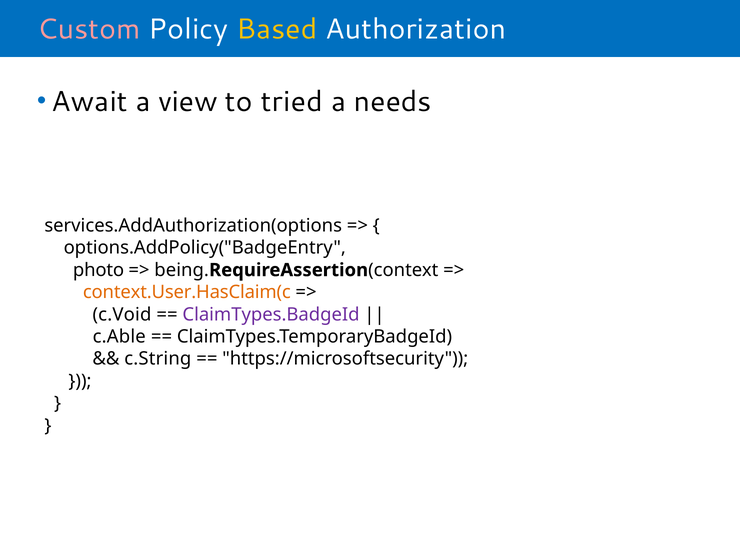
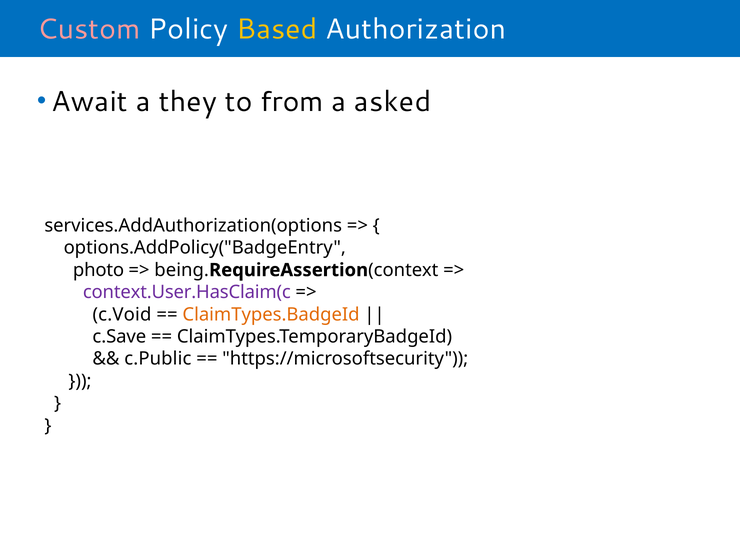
view: view -> they (188, 102)
tried: tried -> from (292, 102)
needs: needs -> asked (393, 102)
context.User.HasClaim(c colour: orange -> purple (187, 292)
ClaimTypes.BadgeId colour: purple -> orange (271, 314)
c.Able: c.Able -> c.Save (119, 337)
c.String: c.String -> c.Public (158, 359)
